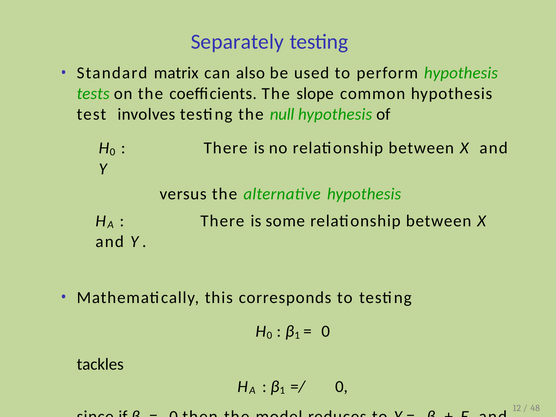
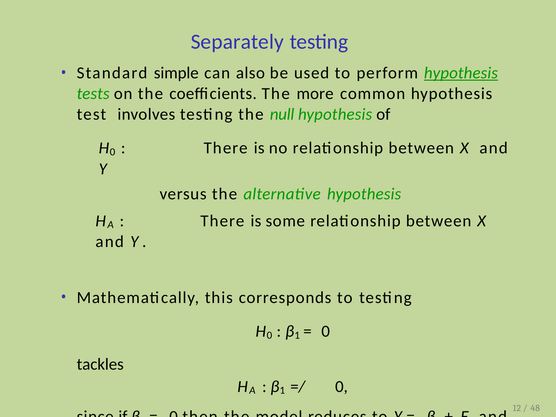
matrix: matrix -> simple (176, 73)
hypothesis underline: none -> present (461, 73)
slope: slope -> more (315, 94)
